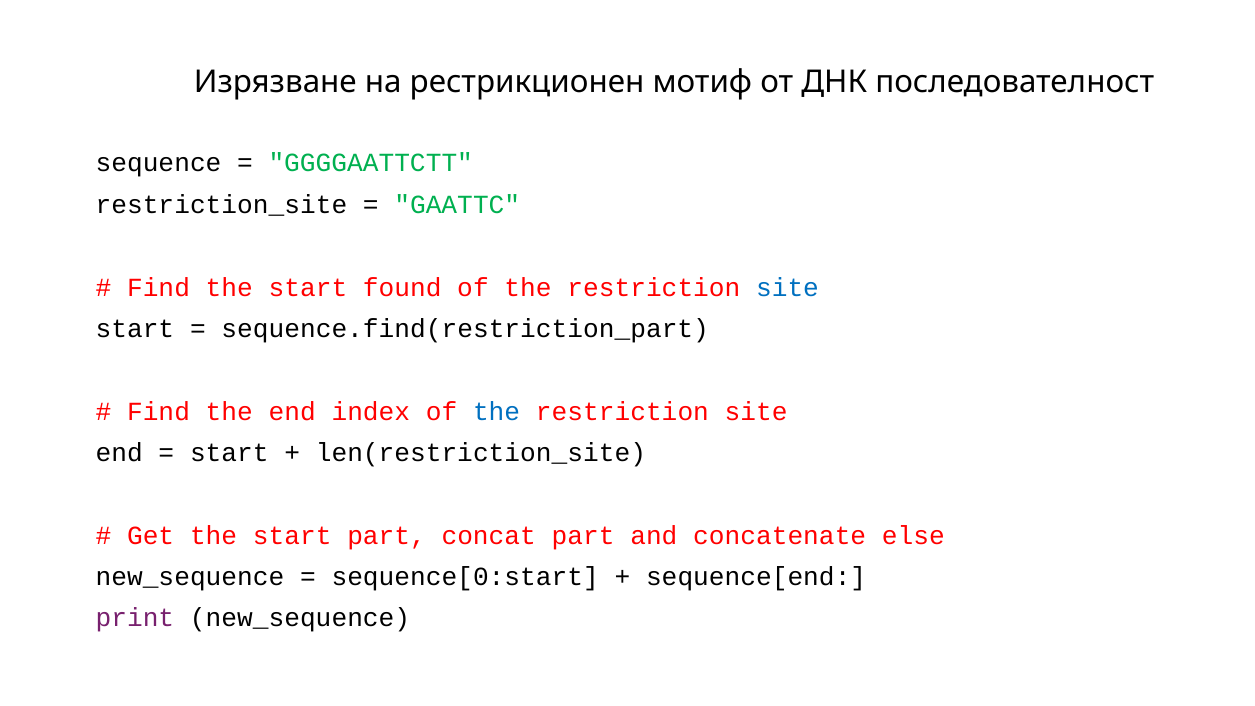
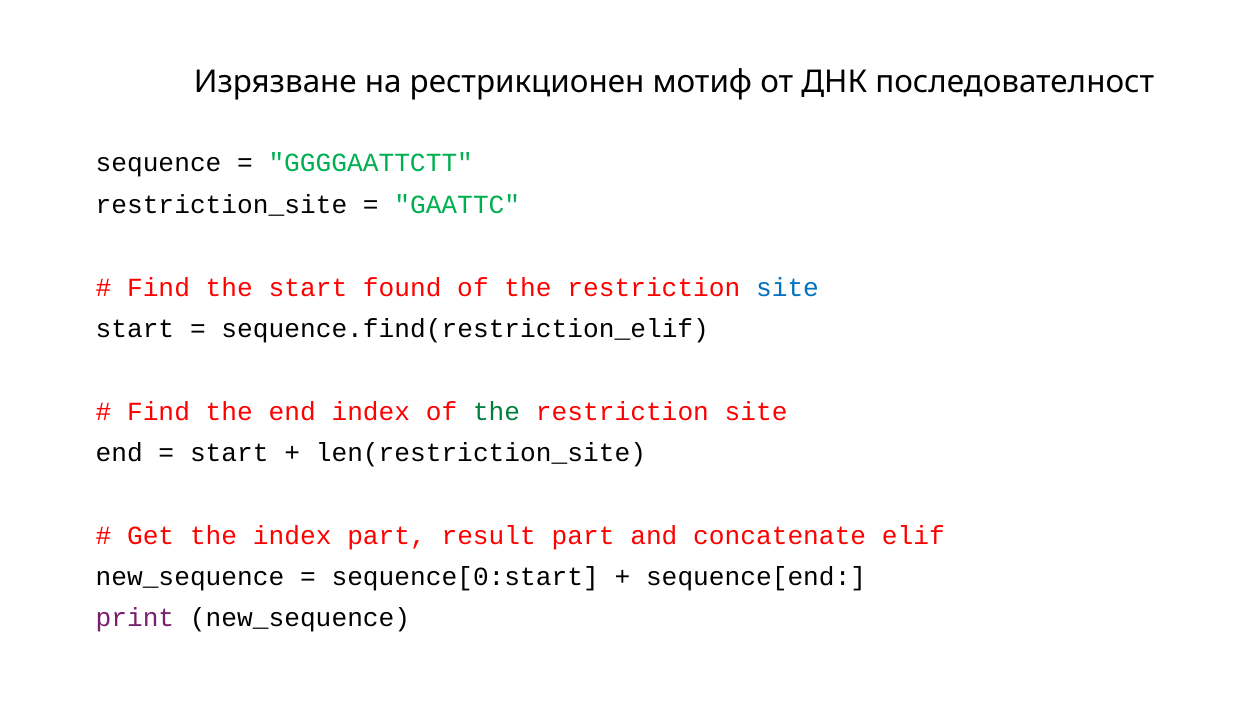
sequence.find(restriction_part: sequence.find(restriction_part -> sequence.find(restriction_elif (465, 329)
the colour: blue -> green (497, 411)
Get the start: start -> index (292, 535)
concat: concat -> result (489, 535)
else: else -> elif (913, 535)
